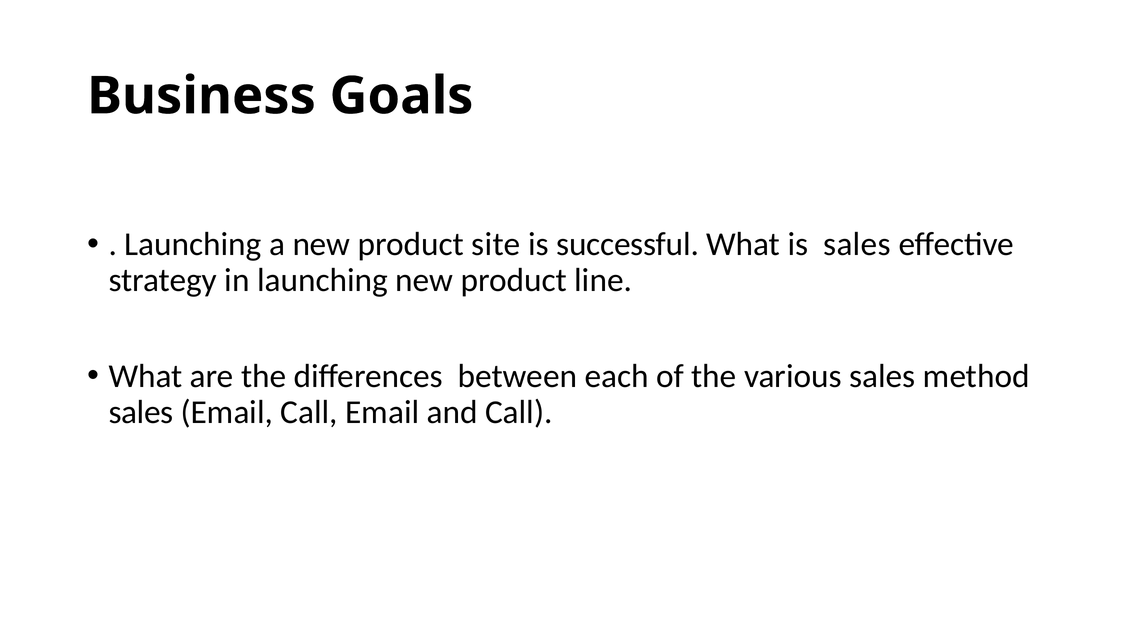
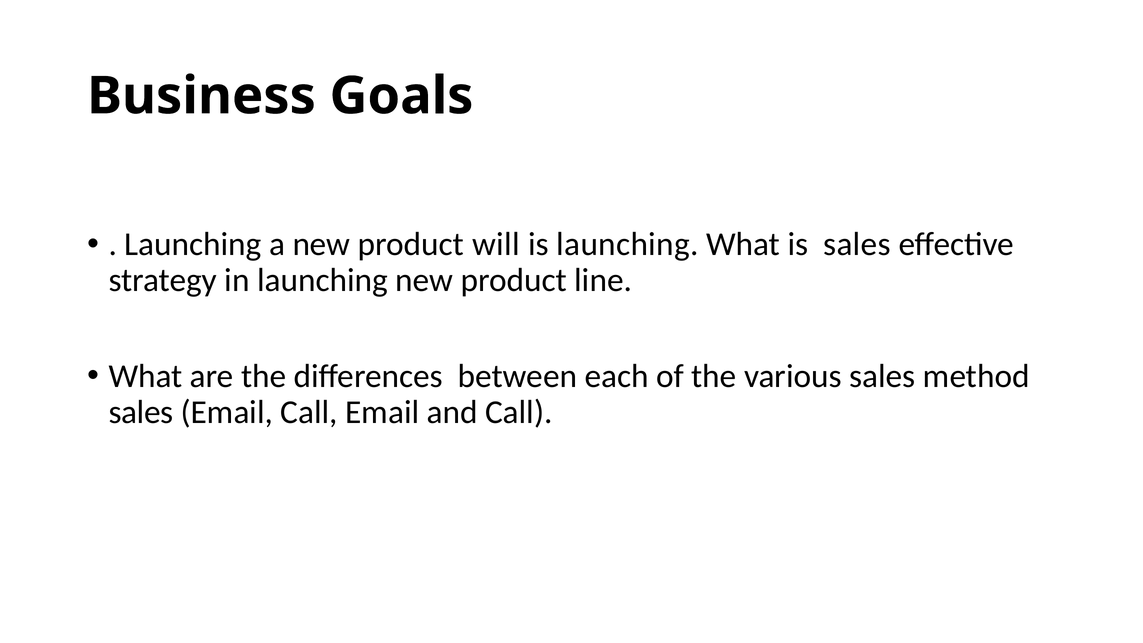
site: site -> will (496, 244)
is successful: successful -> launching (627, 244)
